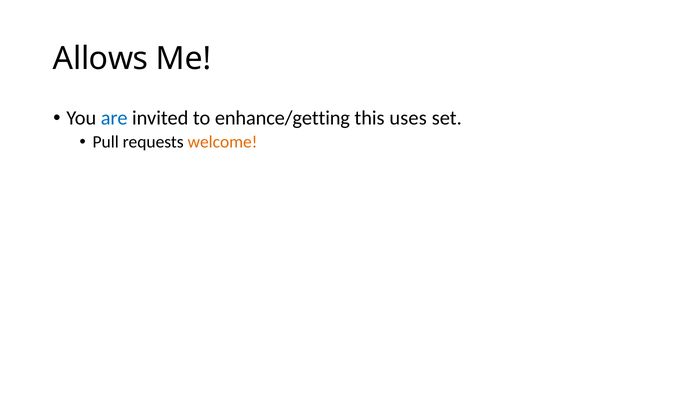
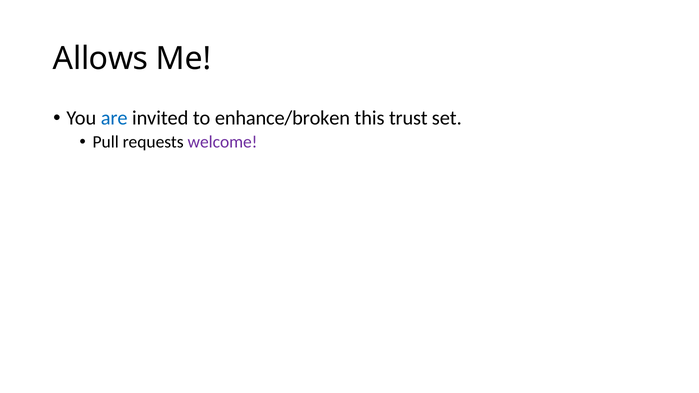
enhance/getting: enhance/getting -> enhance/broken (282, 118)
uses: uses -> trust (408, 118)
welcome colour: orange -> purple (223, 142)
